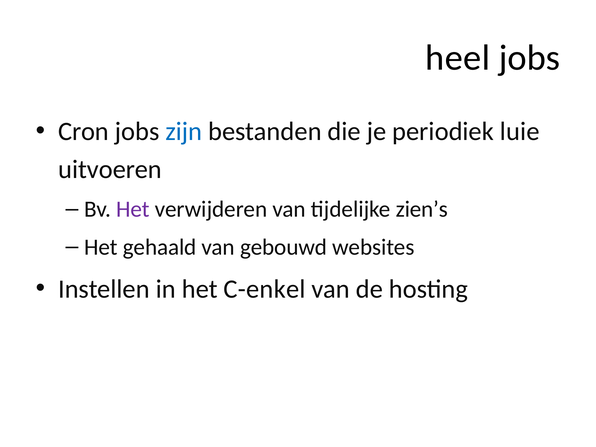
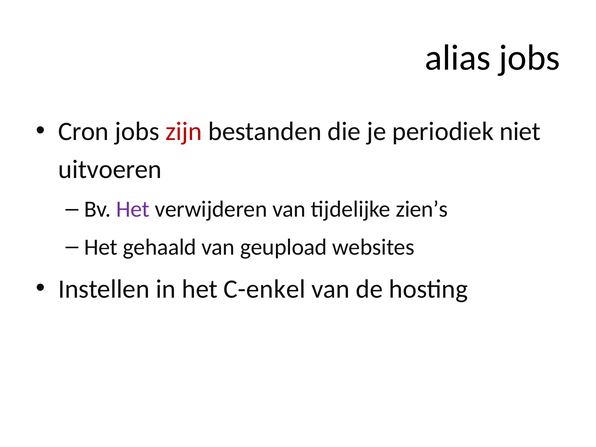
heel: heel -> alias (458, 58)
zijn colour: blue -> red (184, 131)
luie: luie -> niet (520, 131)
gebouwd: gebouwd -> geupload (284, 247)
